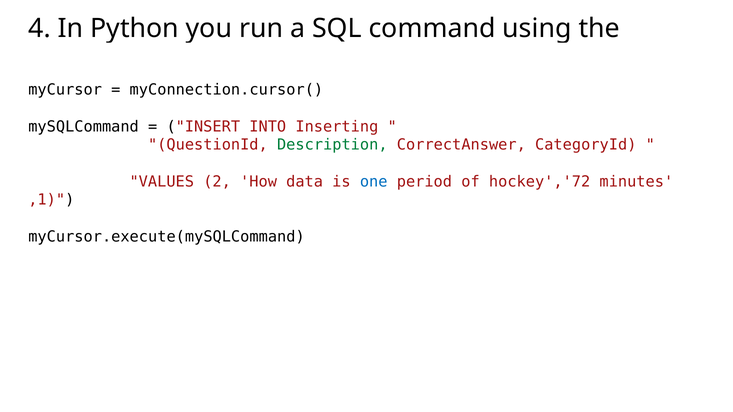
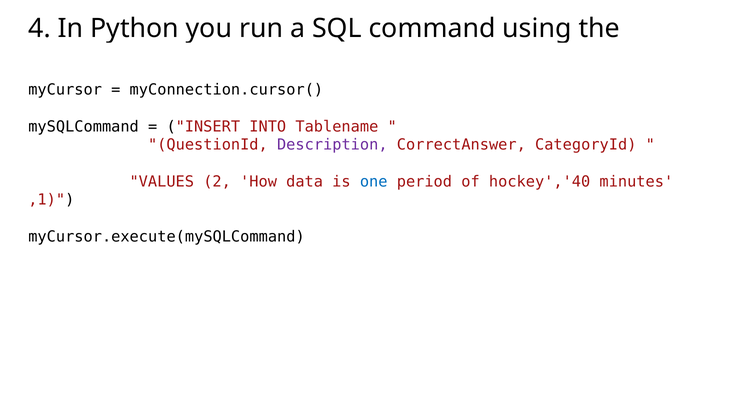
Inserting: Inserting -> Tablename (337, 127)
Description colour: green -> purple (332, 145)
hockey','72: hockey','72 -> hockey','40 (540, 182)
